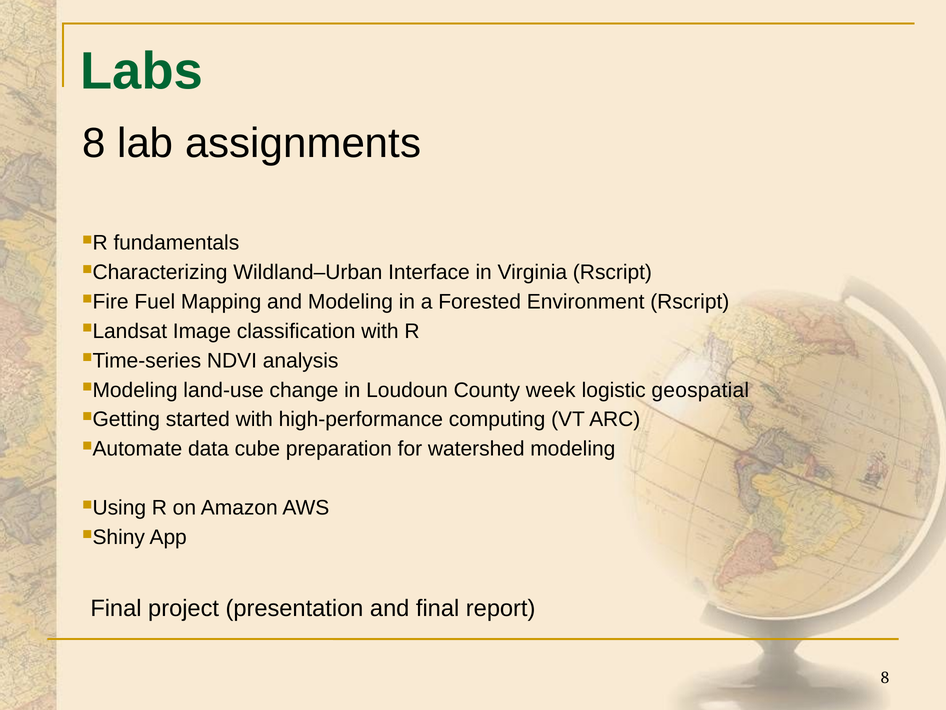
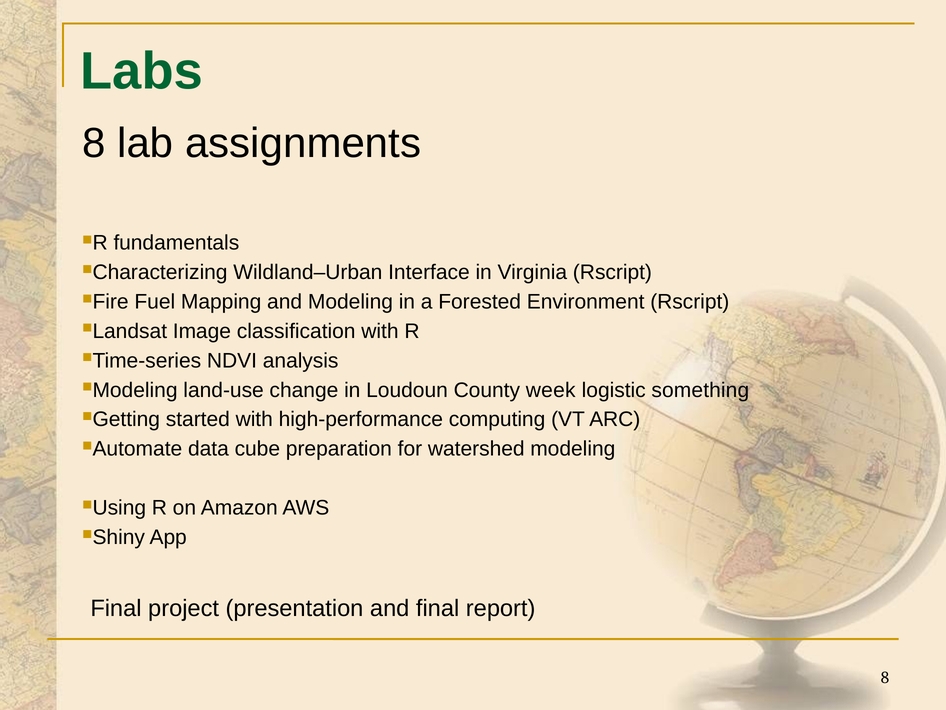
geospatial: geospatial -> something (700, 390)
